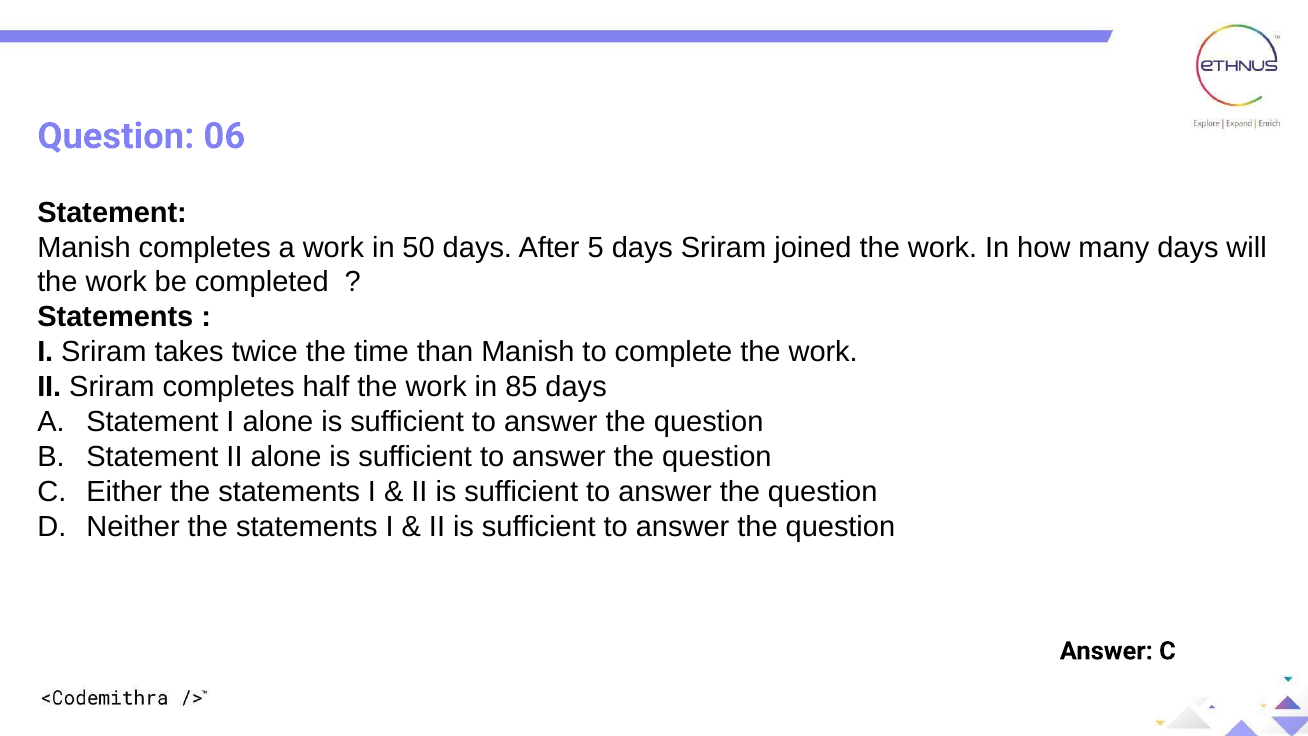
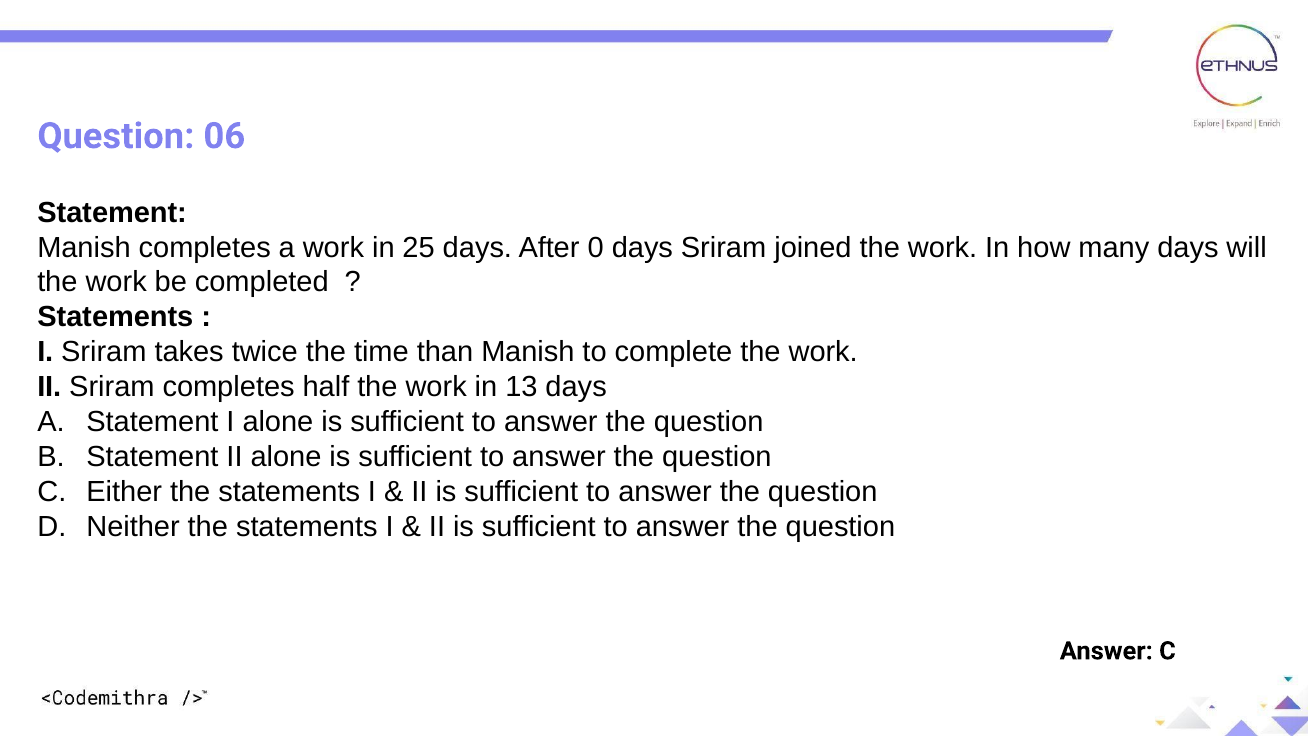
50: 50 -> 25 (419, 247)
5: 5 -> 0 (596, 247)
85: 85 -> 13 (522, 387)
